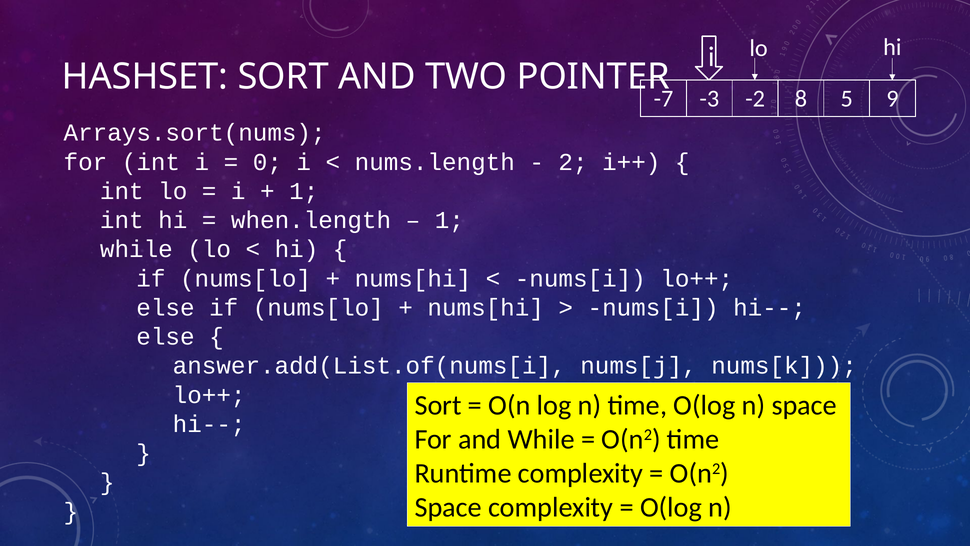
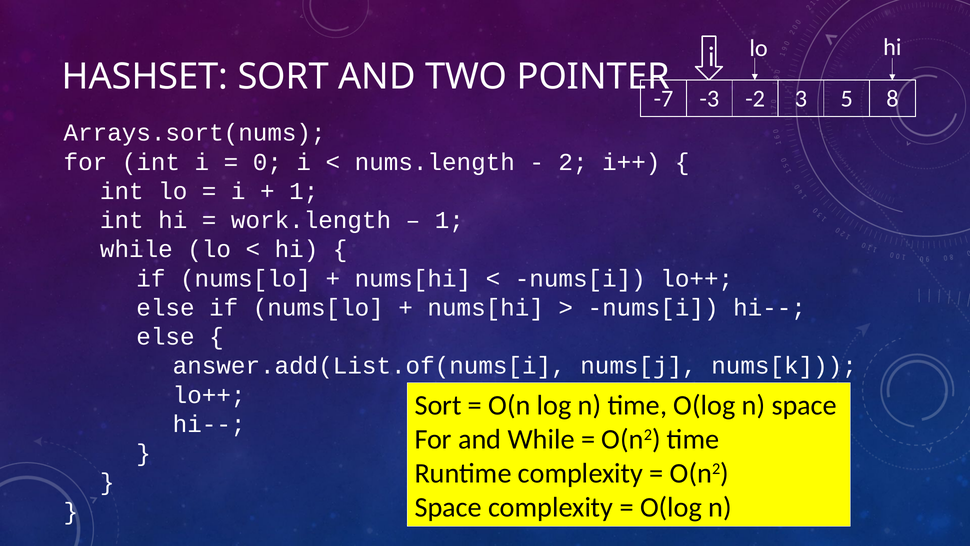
8: 8 -> 3 (801, 99)
9: 9 -> 8 (893, 99)
when.length: when.length -> work.length (311, 220)
